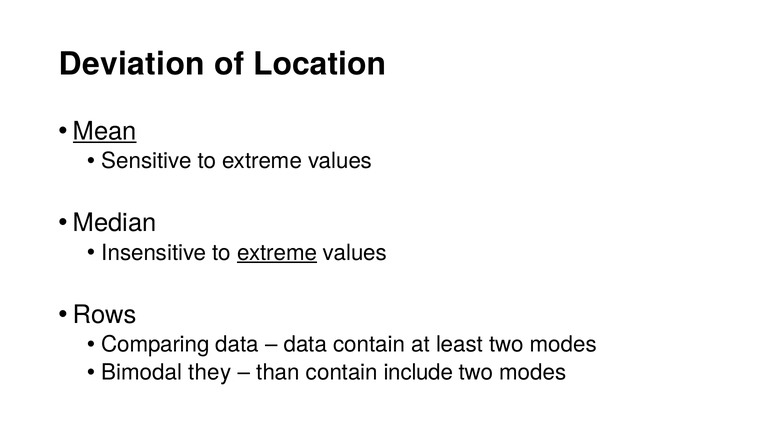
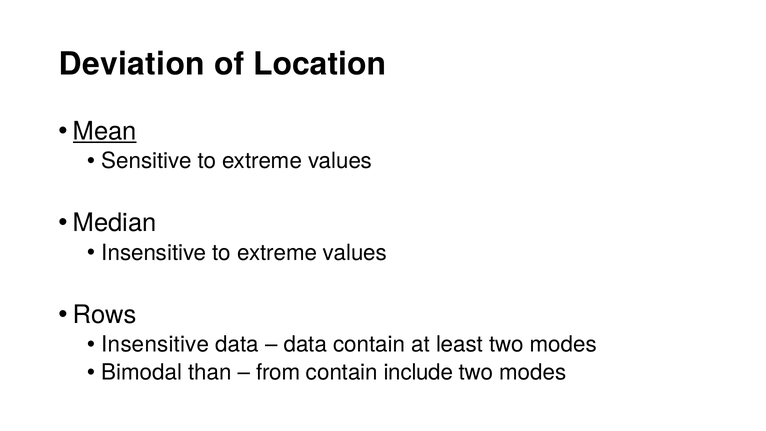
extreme underline: present -> none (277, 253)
Comparing: Comparing -> Insensitive (155, 344)
they: they -> than (210, 372)
than: than -> from (278, 372)
